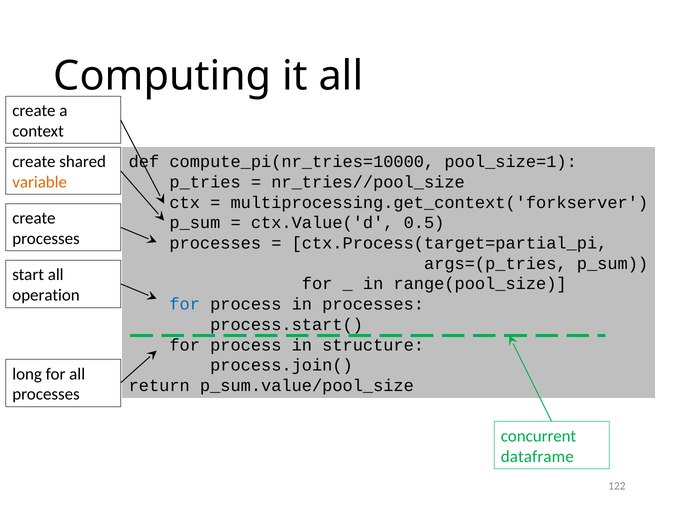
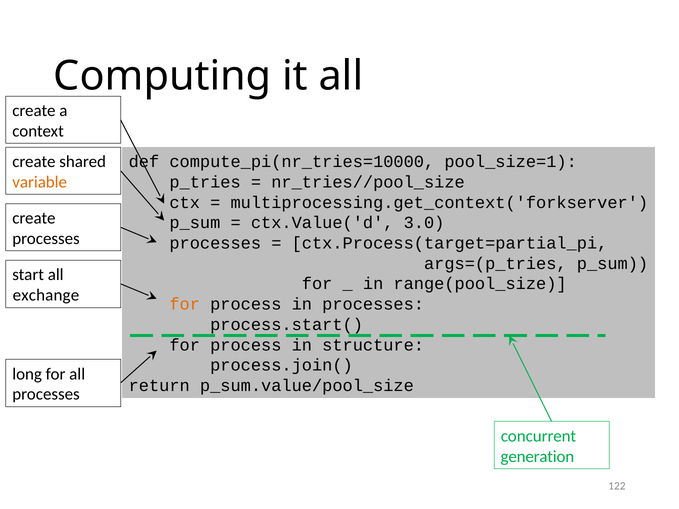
0.5: 0.5 -> 3.0 (424, 223)
operation: operation -> exchange (46, 295)
for colour: blue -> orange (185, 304)
dataframe: dataframe -> generation (537, 457)
